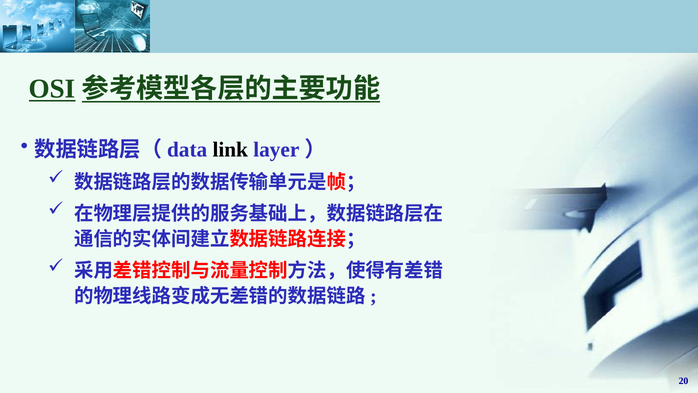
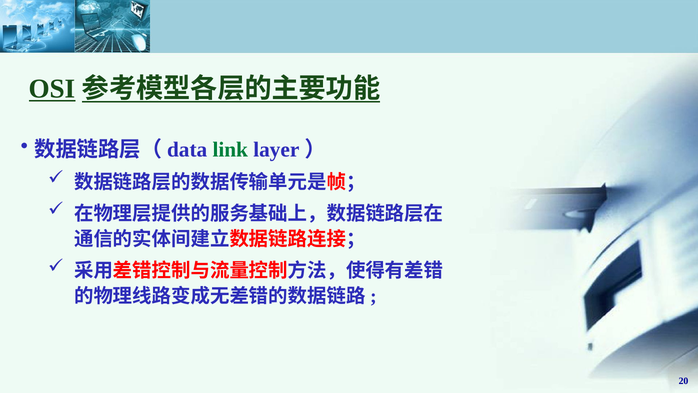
link colour: black -> green (230, 150)
